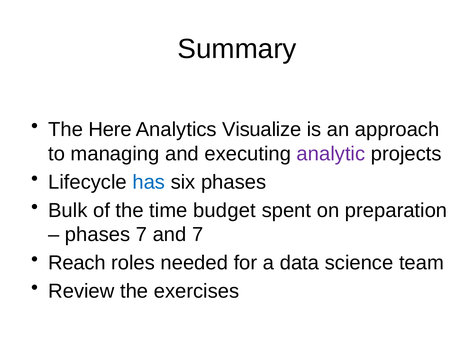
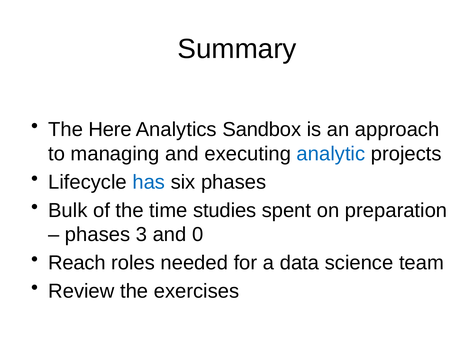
Visualize: Visualize -> Sandbox (262, 130)
analytic colour: purple -> blue (331, 154)
budget: budget -> studies (225, 210)
phases 7: 7 -> 3 (141, 235)
and 7: 7 -> 0 (198, 235)
